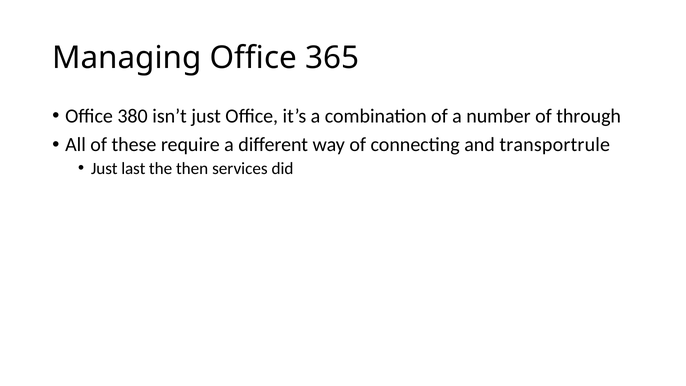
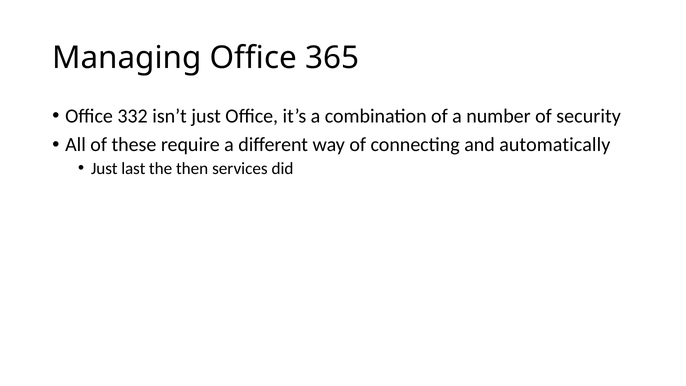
380: 380 -> 332 (133, 116)
through: through -> security (589, 116)
transportrule: transportrule -> automatically (555, 145)
